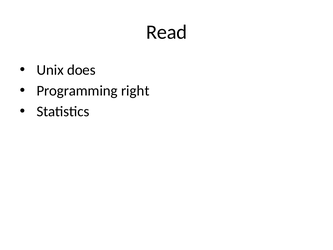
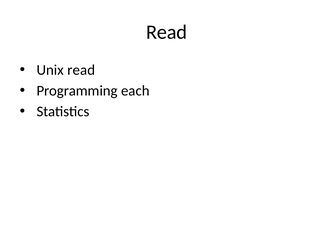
Unix does: does -> read (81, 70)
right: right -> each (135, 91)
